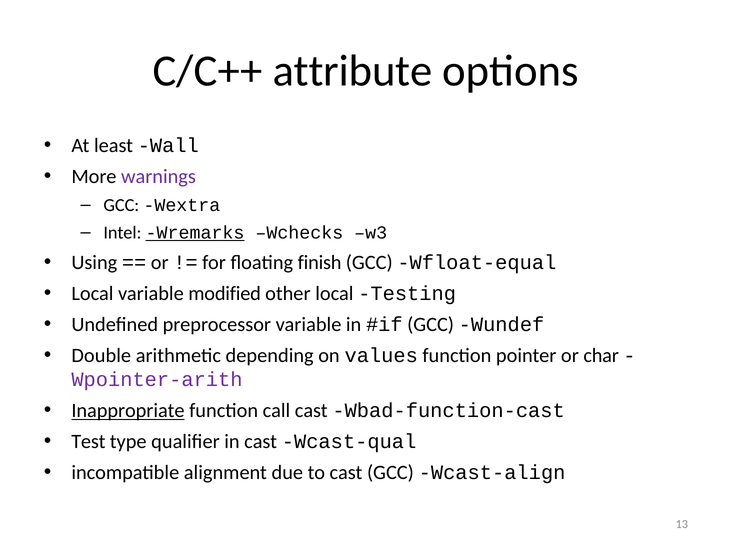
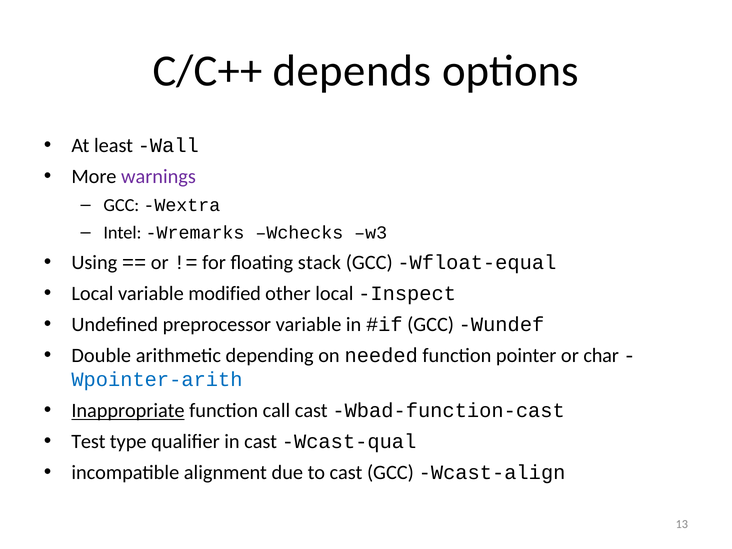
attribute: attribute -> depends (352, 71)
Wremarks underline: present -> none (195, 233)
finish: finish -> stack (319, 263)
Testing: Testing -> Inspect (407, 293)
values: values -> needed (381, 355)
Wpointer-arith colour: purple -> blue (157, 380)
